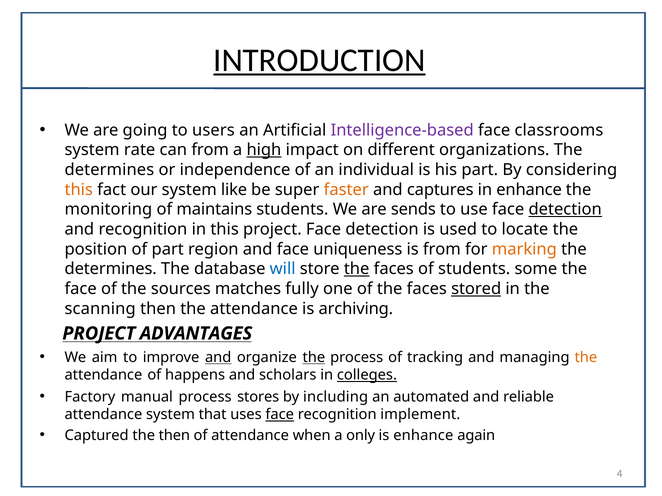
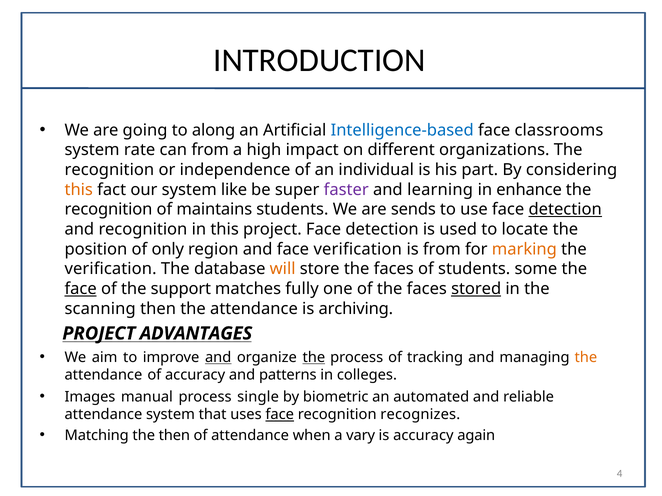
INTRODUCTION underline: present -> none (319, 60)
users: users -> along (214, 130)
Intelligence-based colour: purple -> blue (402, 130)
high underline: present -> none (264, 150)
determines: determines -> recognition (109, 170)
faster colour: orange -> purple (346, 190)
captures: captures -> learning (440, 190)
monitoring: monitoring -> recognition (108, 210)
of part: part -> only (168, 249)
face uniqueness: uniqueness -> verification (358, 249)
determines: determines -> verification (111, 269)
will colour: blue -> orange (283, 269)
the underline: present -> none (357, 269)
face underline: none -> present (81, 289)
sources: sources -> support (181, 289)
of happens: happens -> accuracy (195, 375)
scholars: scholars -> patterns (288, 375)
colleges underline: present -> none (367, 375)
Factory: Factory -> Images (90, 397)
stores: stores -> single (258, 397)
including: including -> biometric (336, 397)
implement: implement -> recognizes (420, 415)
Captured: Captured -> Matching (97, 436)
only: only -> vary (361, 436)
is enhance: enhance -> accuracy (423, 436)
